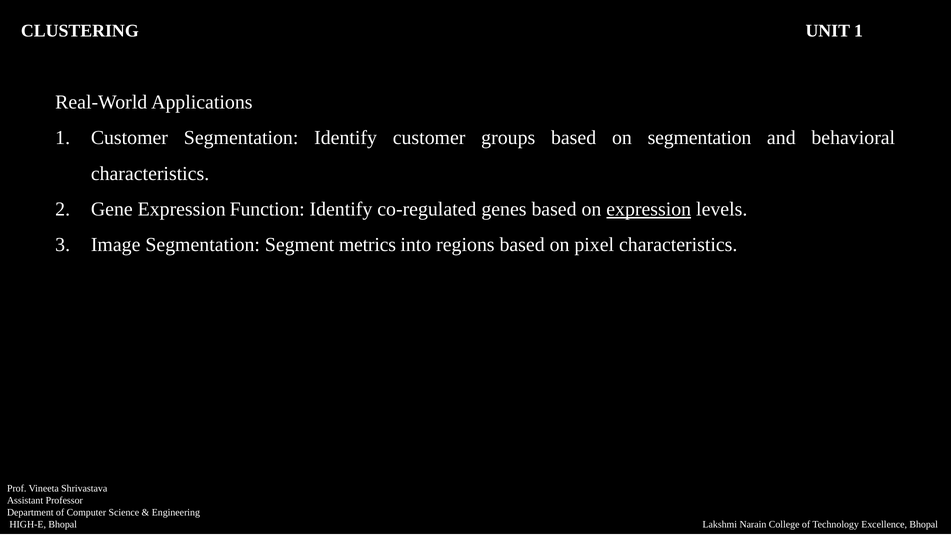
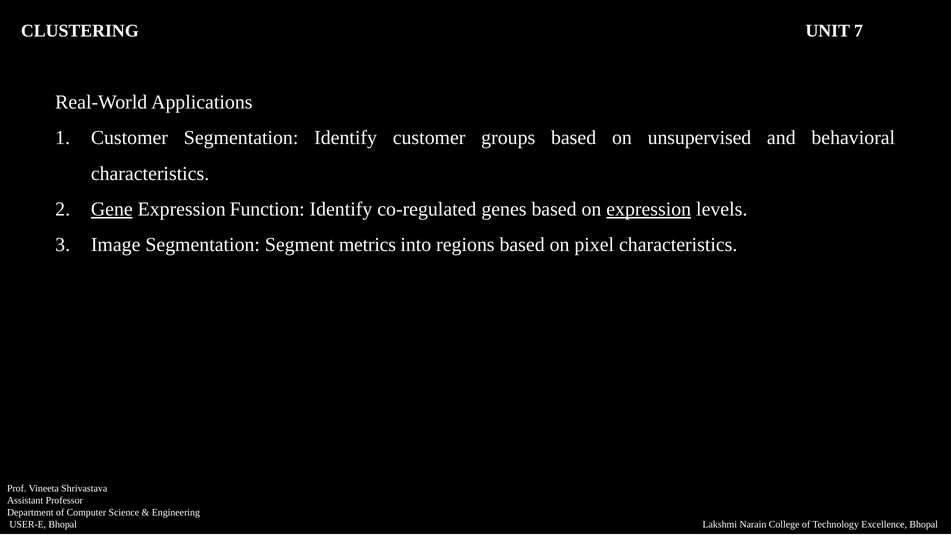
UNIT 1: 1 -> 7 (859, 31)
on segmentation: segmentation -> unsupervised (699, 138)
Gene underline: none -> present (112, 209)
HIGH-E: HIGH-E -> USER-E (28, 524)
